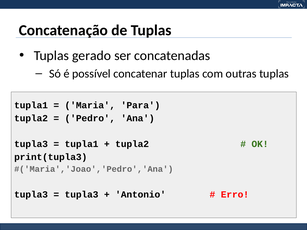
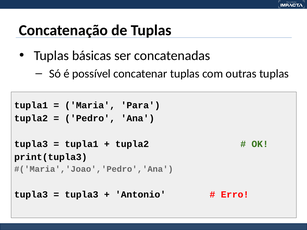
gerado: gerado -> básicas (92, 56)
